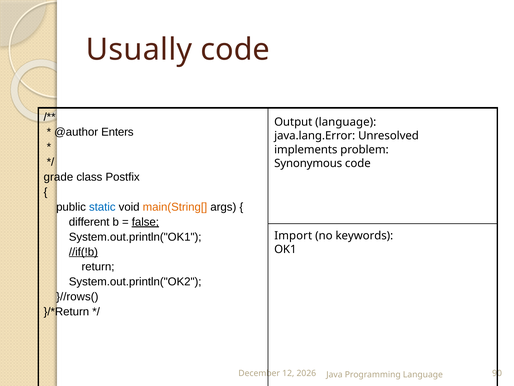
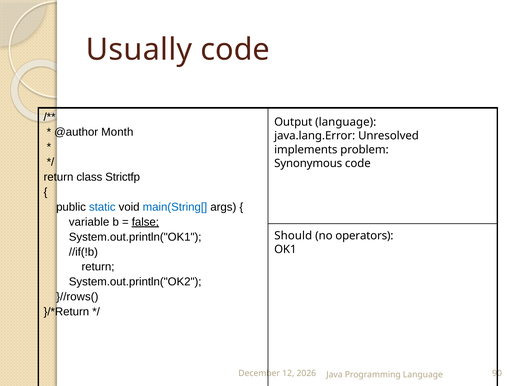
Enters: Enters -> Month (117, 132)
grade: grade -> return (58, 177)
Postfix: Postfix -> Strictfp (123, 177)
main(String[ colour: orange -> blue (175, 207)
different: different -> variable (89, 222)
Import: Import -> Should (293, 235)
keywords: keywords -> operators (364, 235)
//if(!b underline: present -> none (83, 252)
